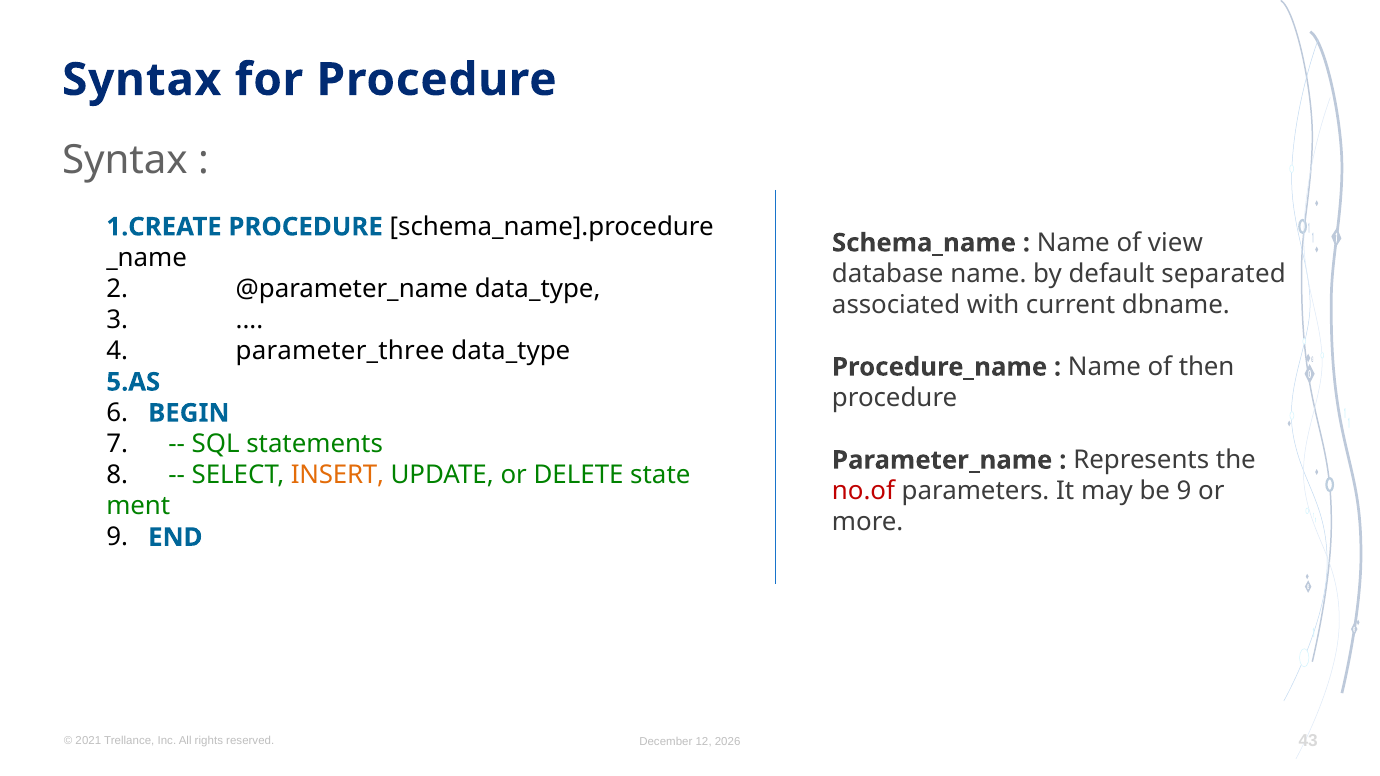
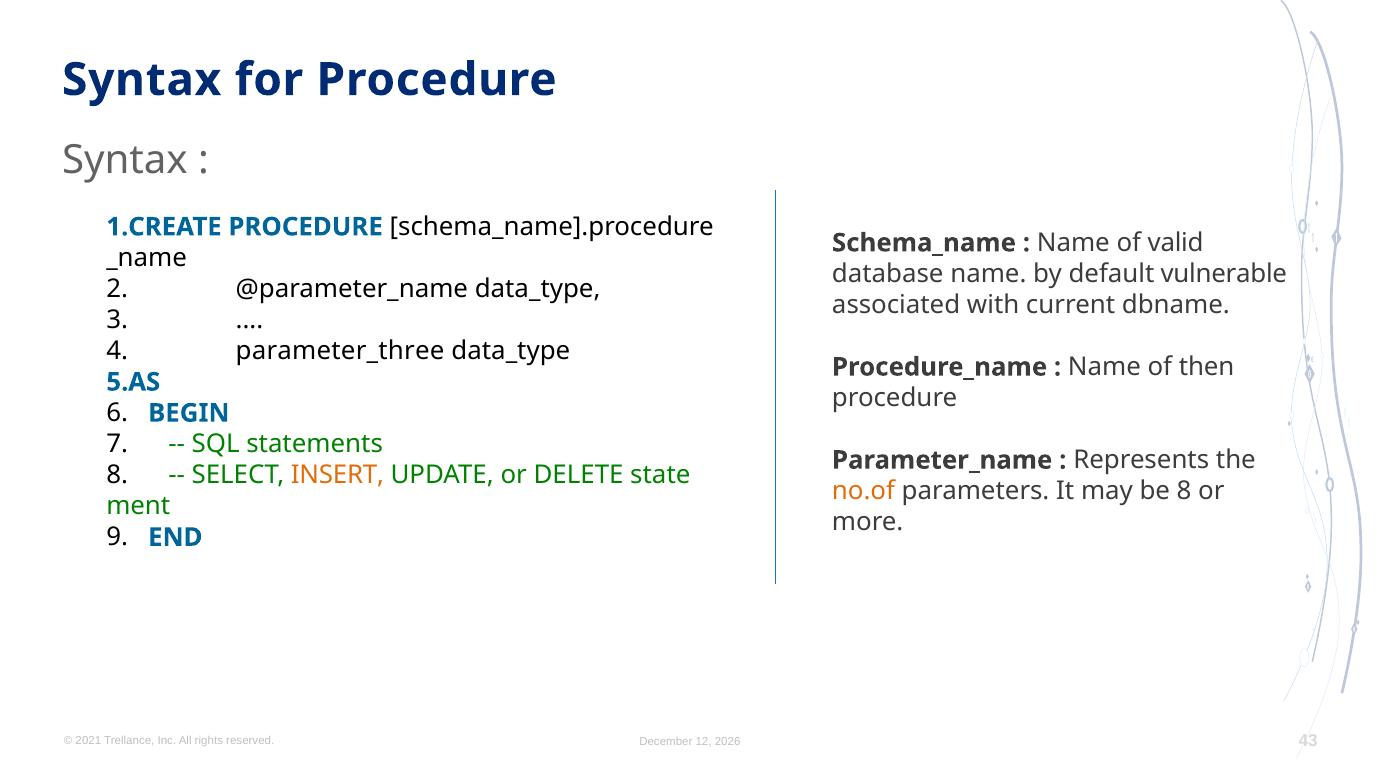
view: view -> valid (1176, 243)
separated: separated -> vulnerable (1224, 274)
no.of colour: red -> orange (864, 491)
be 9: 9 -> 8 (1184, 491)
